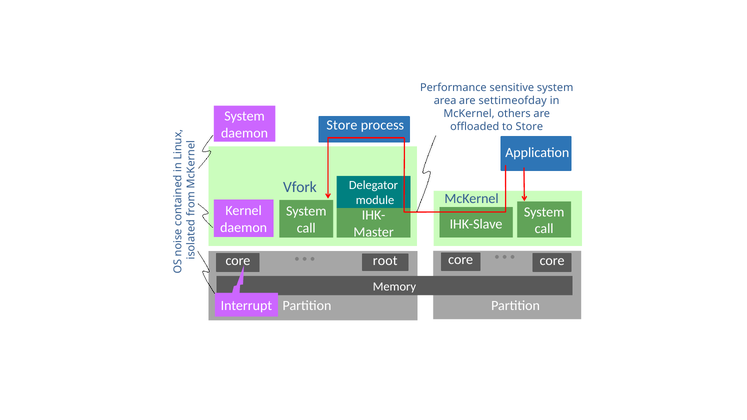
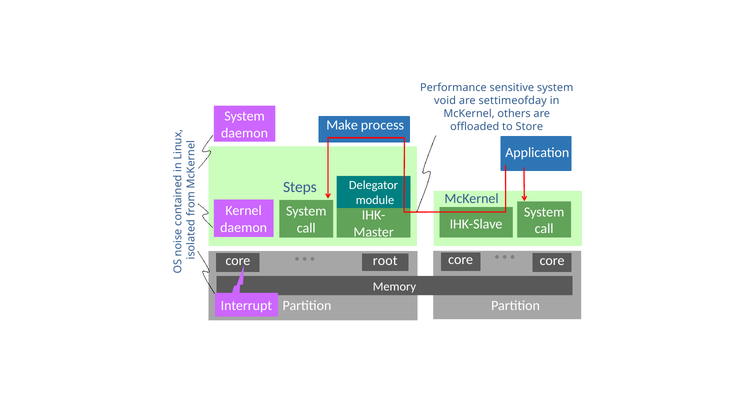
area: area -> void (445, 101)
Store: Store -> Make (342, 125)
Vfork: Vfork -> Steps (300, 187)
